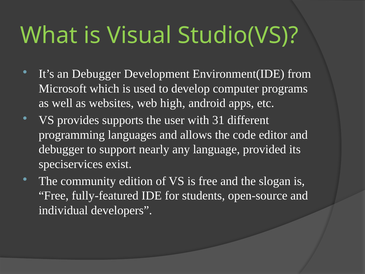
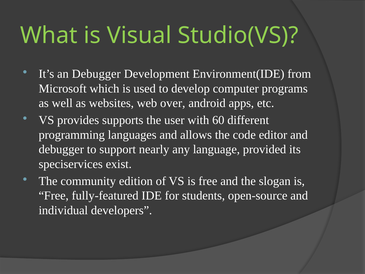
high: high -> over (173, 103)
31: 31 -> 60 (218, 120)
